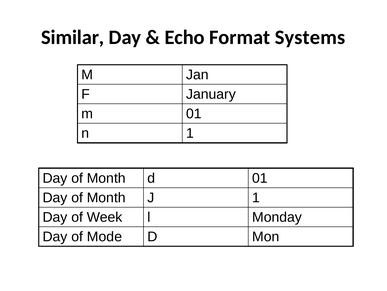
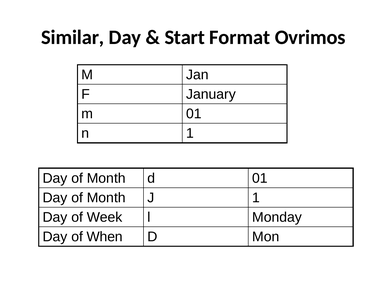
Echo: Echo -> Start (185, 37)
Systems: Systems -> Ovrimos (310, 37)
Mode: Mode -> When (105, 236)
